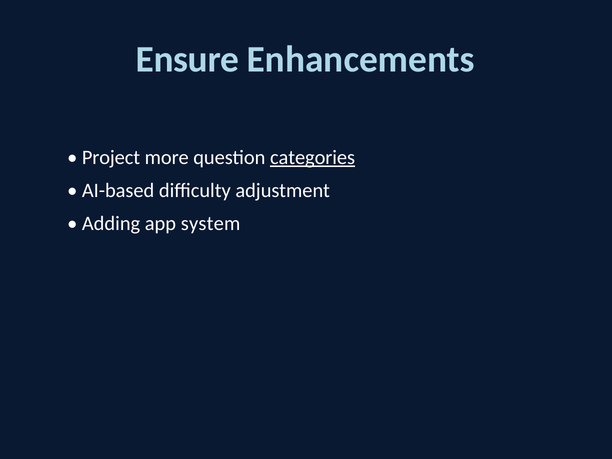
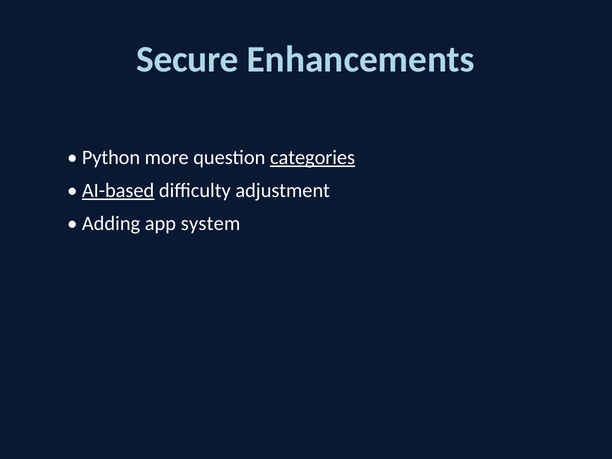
Ensure: Ensure -> Secure (188, 59)
Project: Project -> Python (111, 157)
AI-based underline: none -> present (118, 190)
